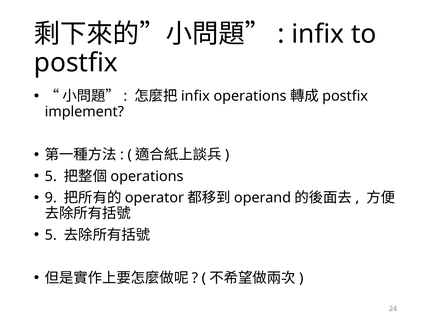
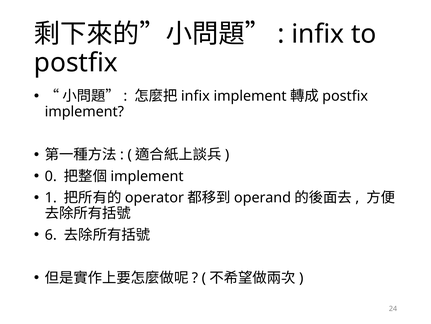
infix operations: operations -> implement (250, 96)
5: 5 -> 0 (51, 176)
operations: operations -> implement (147, 176)
9: 9 -> 1 (51, 197)
5: 5 -> 6 (51, 234)
